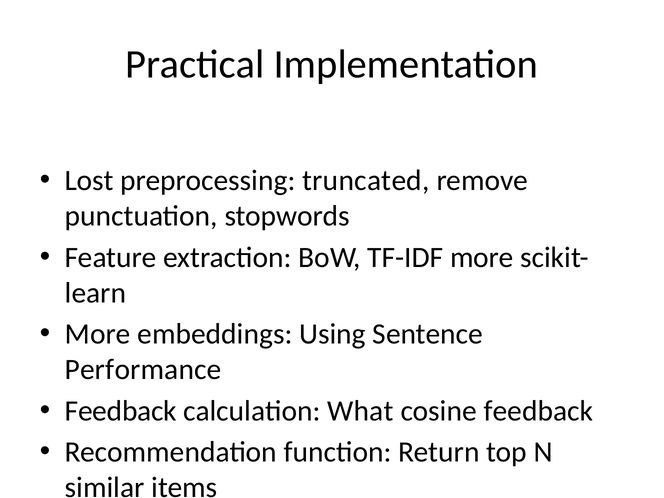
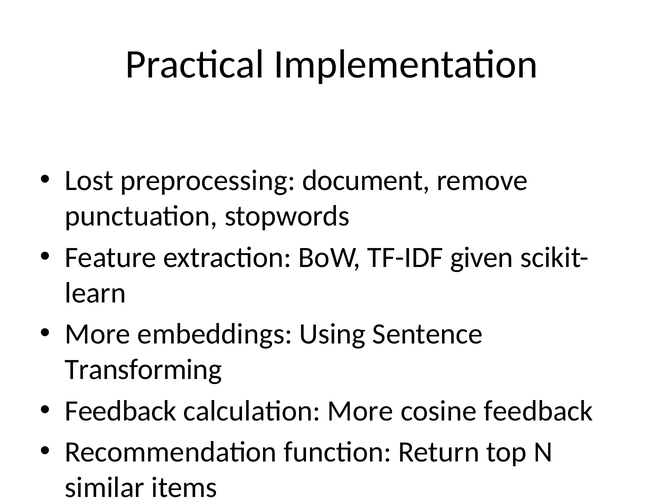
truncated: truncated -> document (366, 181)
TF-IDF more: more -> given (482, 257)
Performance: Performance -> Transforming (143, 370)
calculation What: What -> More (360, 411)
